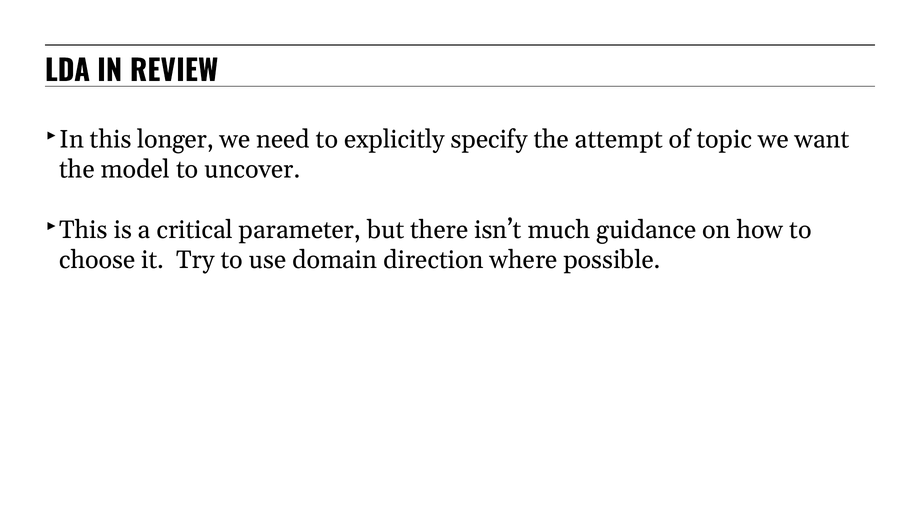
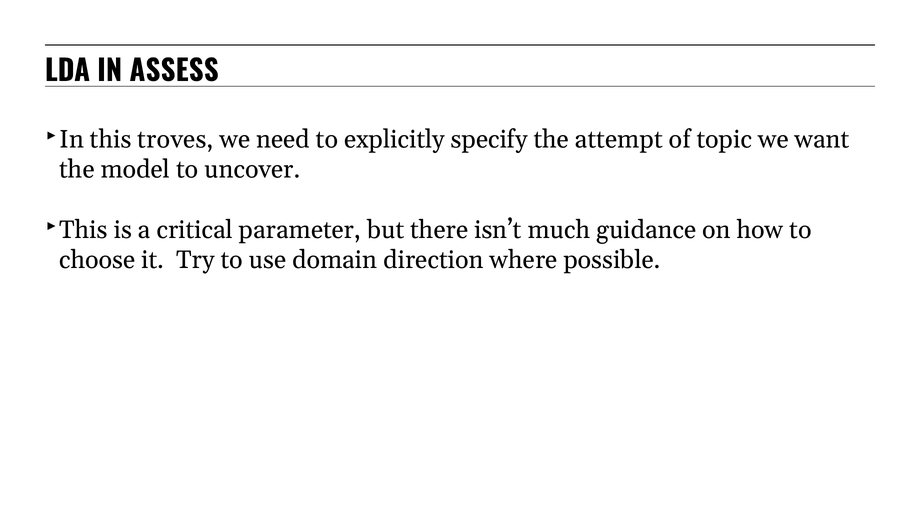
REVIEW: REVIEW -> ASSESS (174, 71)
longer: longer -> troves (175, 139)
